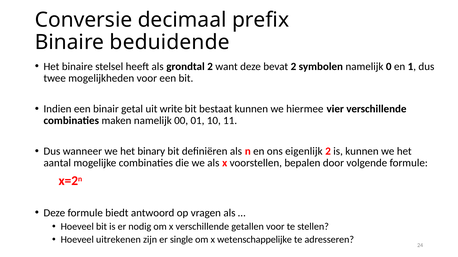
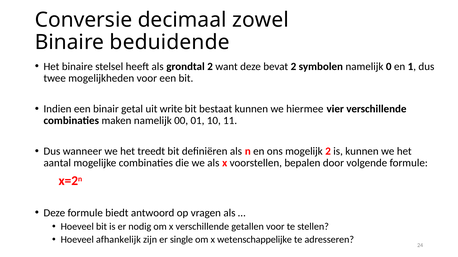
prefix: prefix -> zowel (260, 20)
binary: binary -> treedt (151, 152)
eigenlijk: eigenlijk -> mogelijk (304, 152)
uitrekenen: uitrekenen -> afhankelijk (118, 240)
